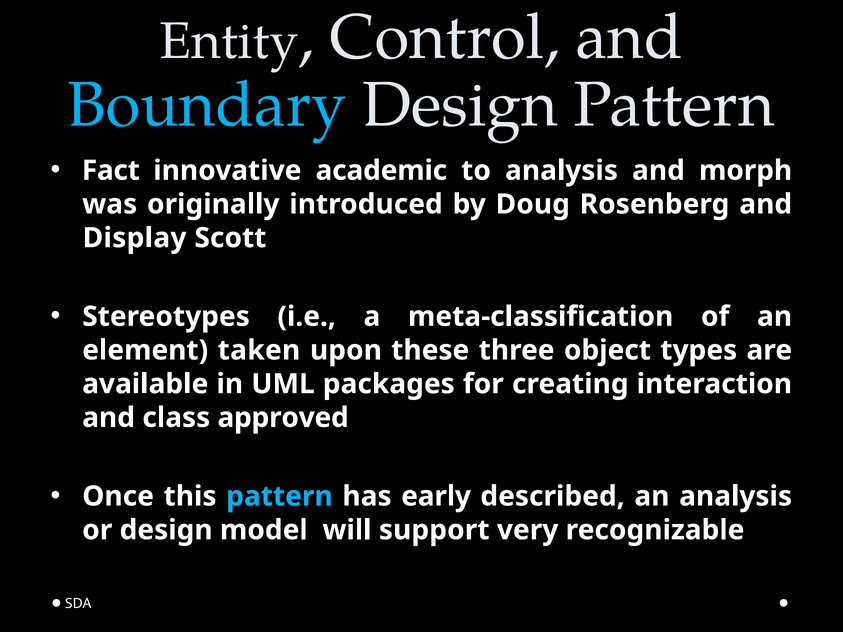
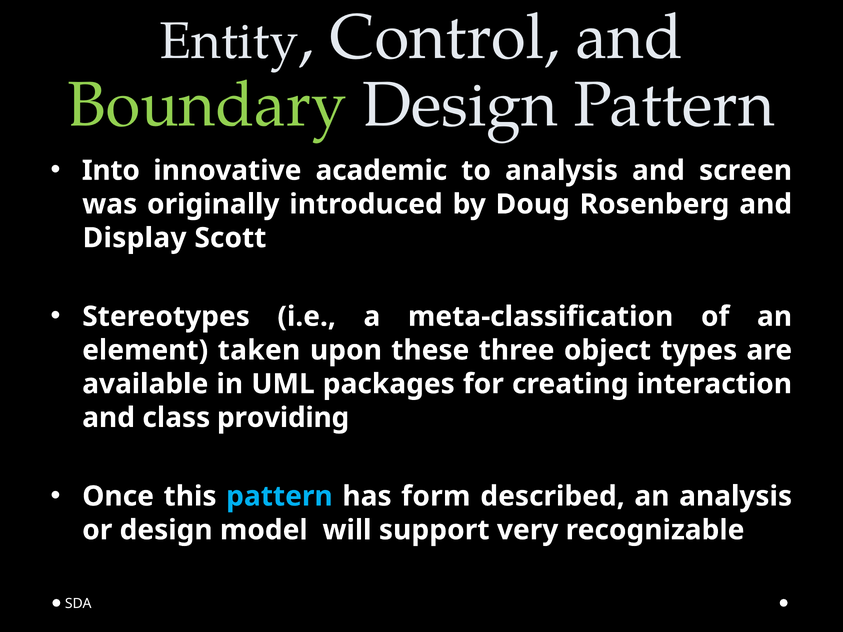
Boundary colour: light blue -> light green (207, 105)
Fact: Fact -> Into (111, 171)
morph: morph -> screen (746, 171)
approved: approved -> providing (283, 418)
early: early -> form (436, 496)
